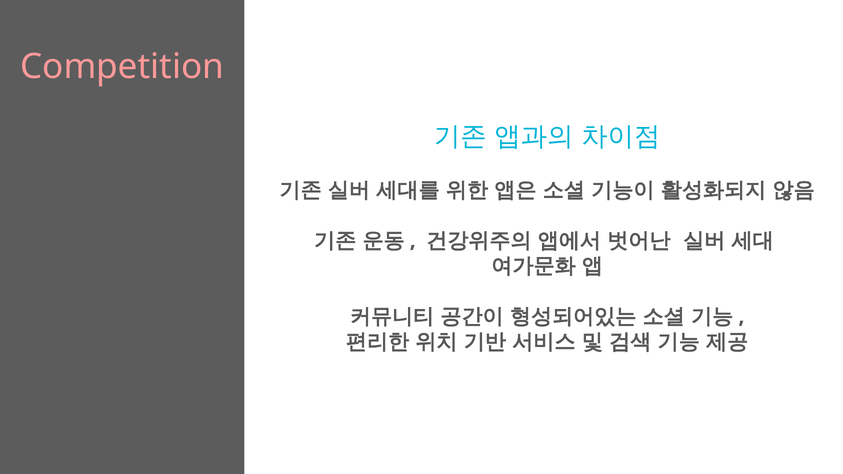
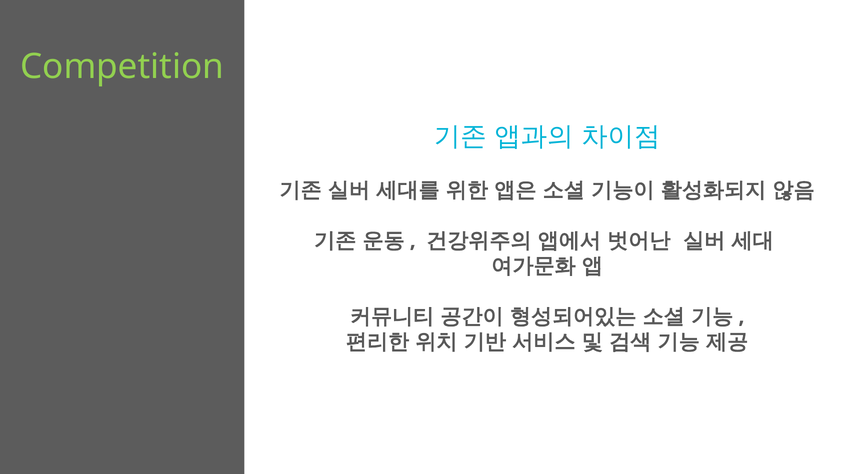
Competition colour: pink -> light green (122, 67)
